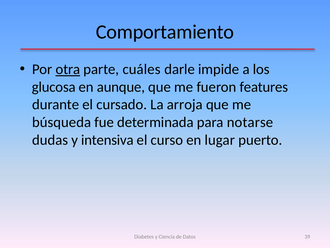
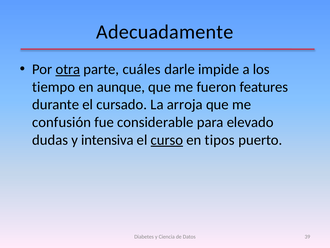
Comportamiento: Comportamiento -> Adecuadamente (165, 32)
glucosa: glucosa -> tiempo (54, 87)
búsqueda: búsqueda -> confusión (62, 122)
determinada: determinada -> considerable (155, 122)
notarse: notarse -> elevado (250, 122)
curso underline: none -> present (167, 140)
lugar: lugar -> tipos (220, 140)
